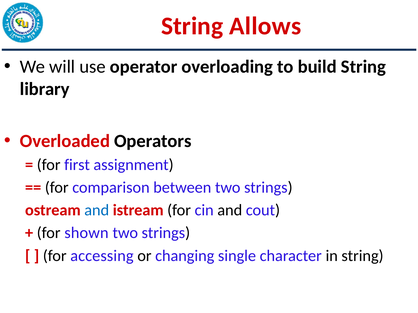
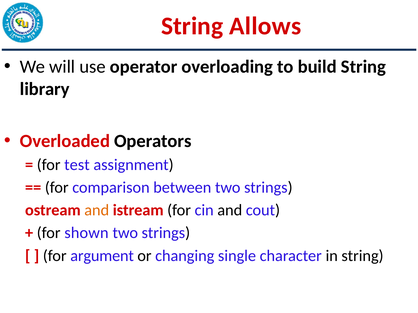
first: first -> test (77, 165)
and colour: blue -> orange (97, 211)
accessing: accessing -> argument (102, 256)
